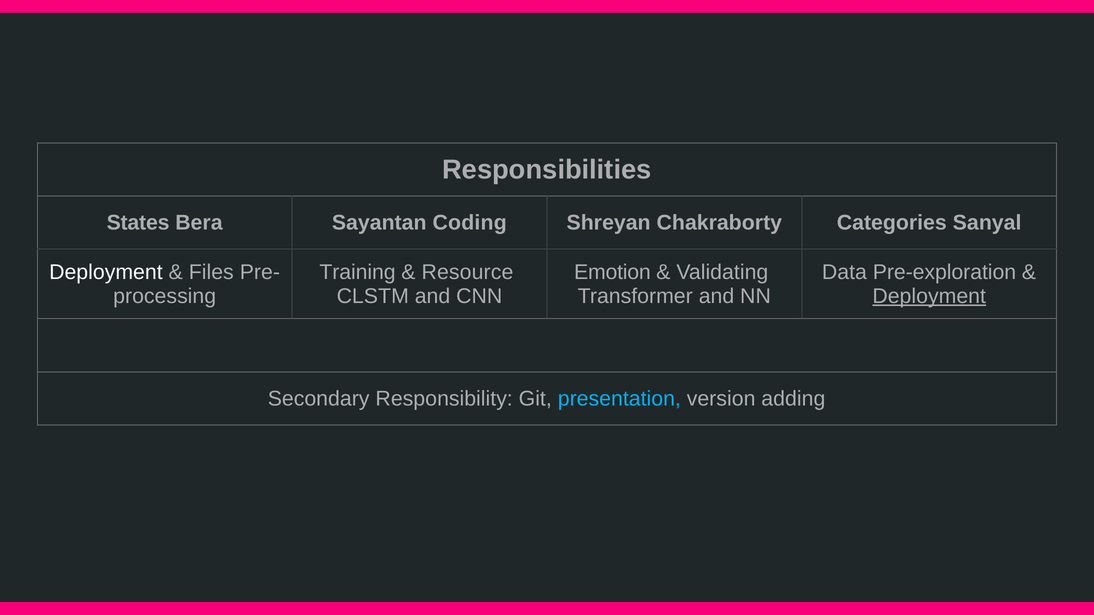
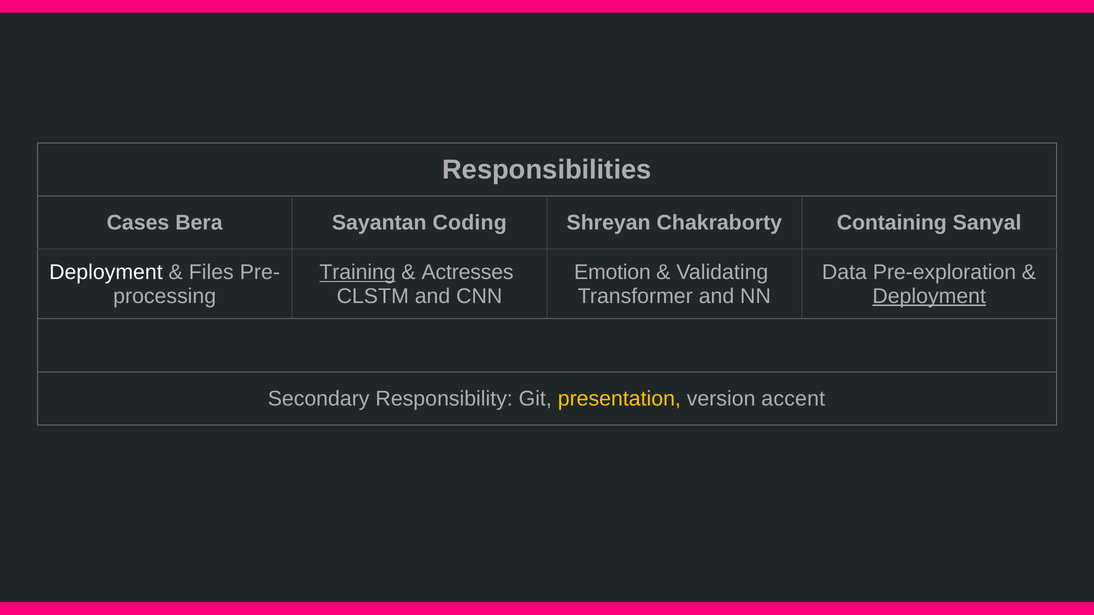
States: States -> Cases (138, 223)
Categories: Categories -> Containing (892, 223)
Training underline: none -> present (358, 272)
Resource: Resource -> Actresses (468, 272)
presentation colour: light blue -> yellow (619, 399)
adding: adding -> accent (793, 399)
